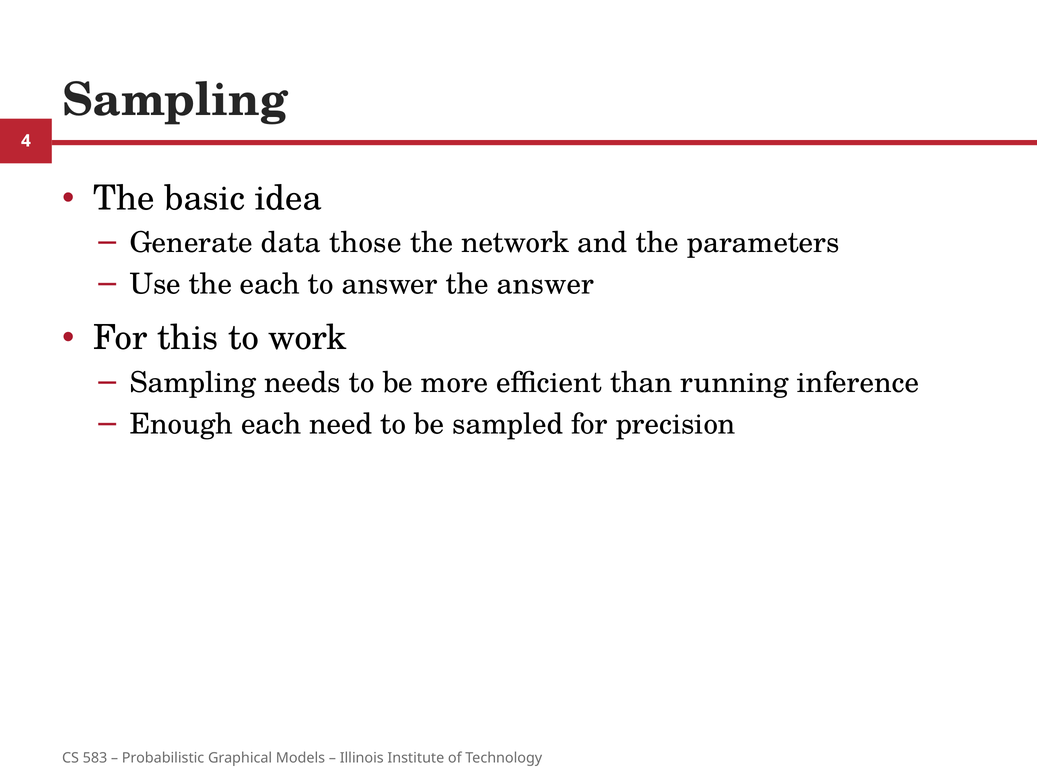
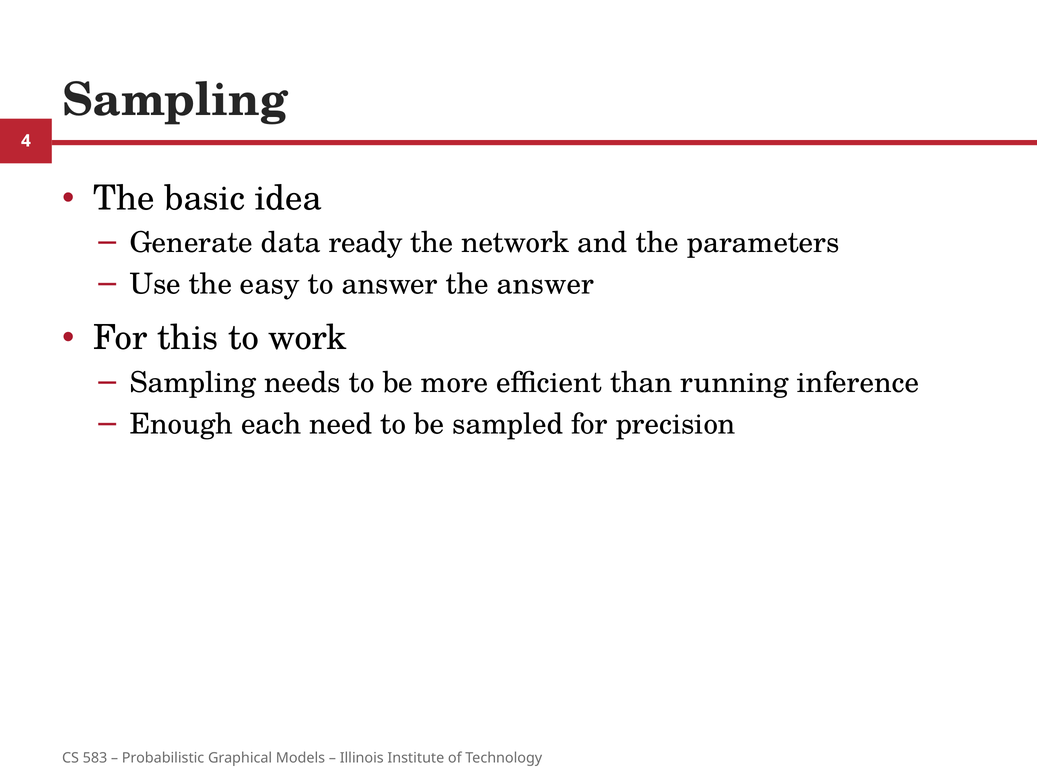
those: those -> ready (366, 243)
the each: each -> easy (270, 284)
